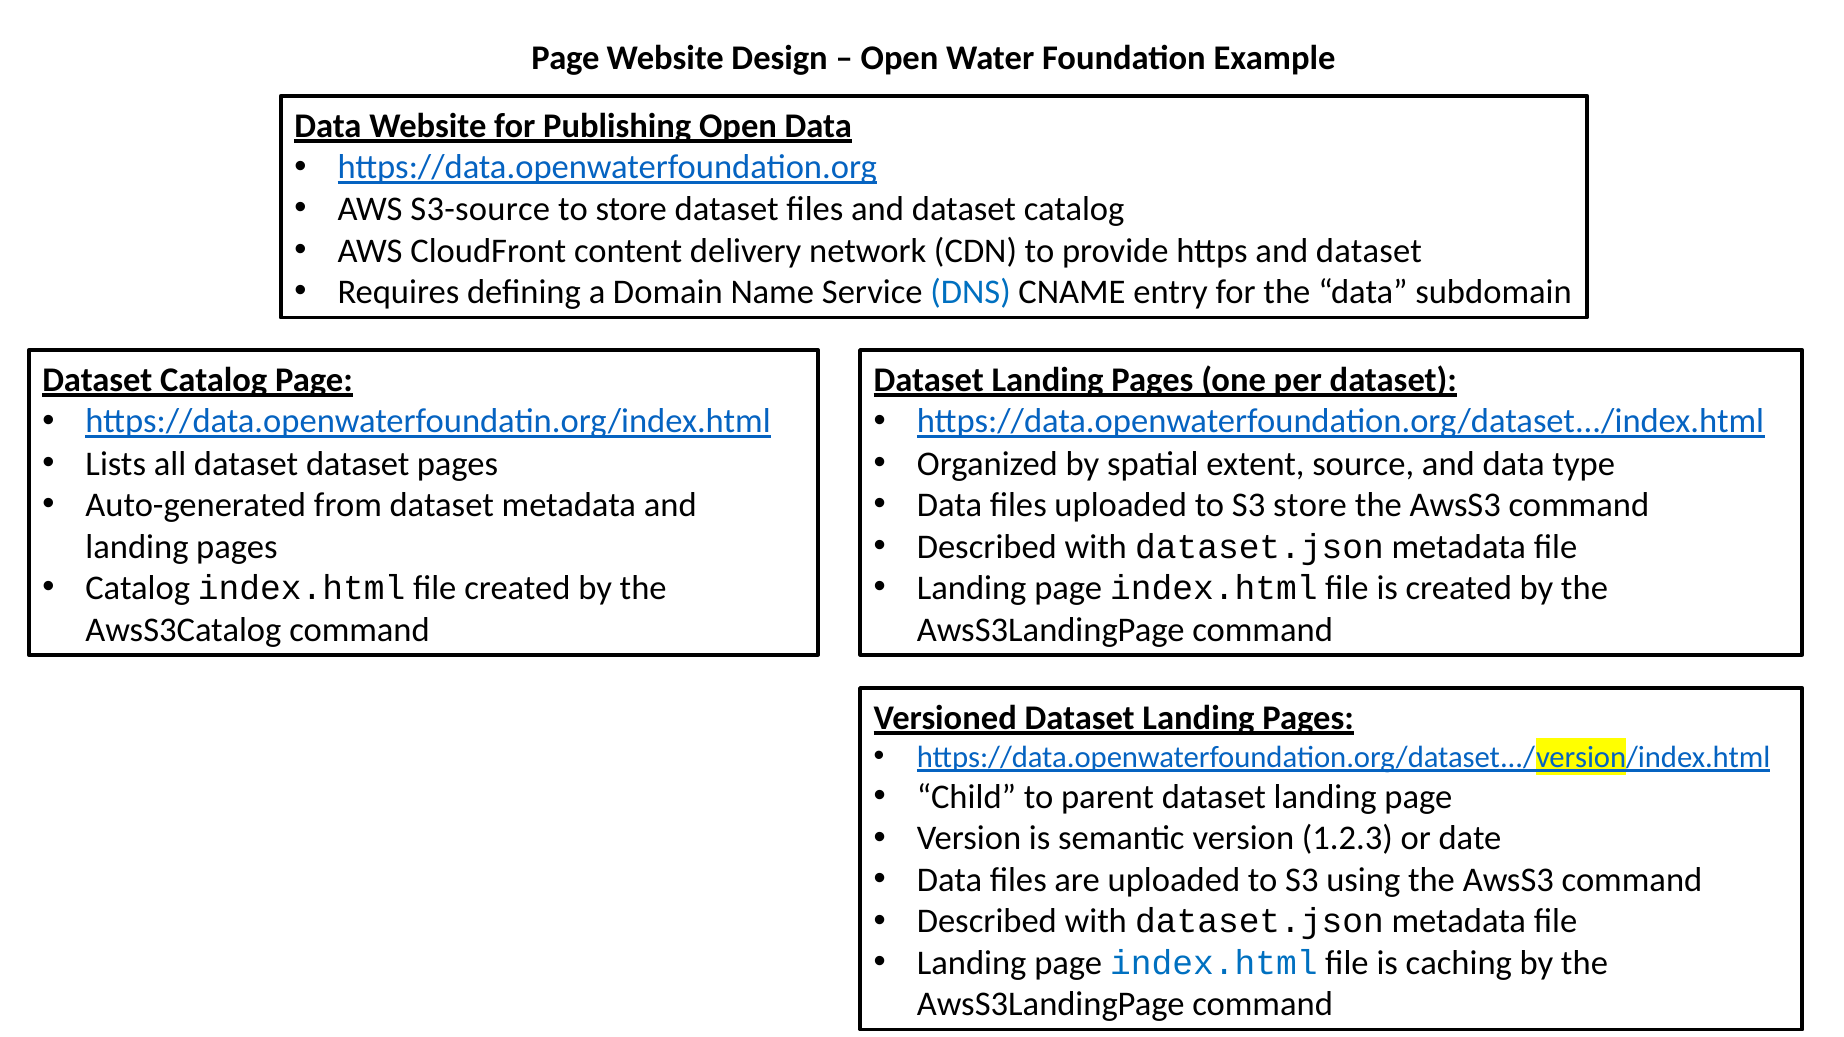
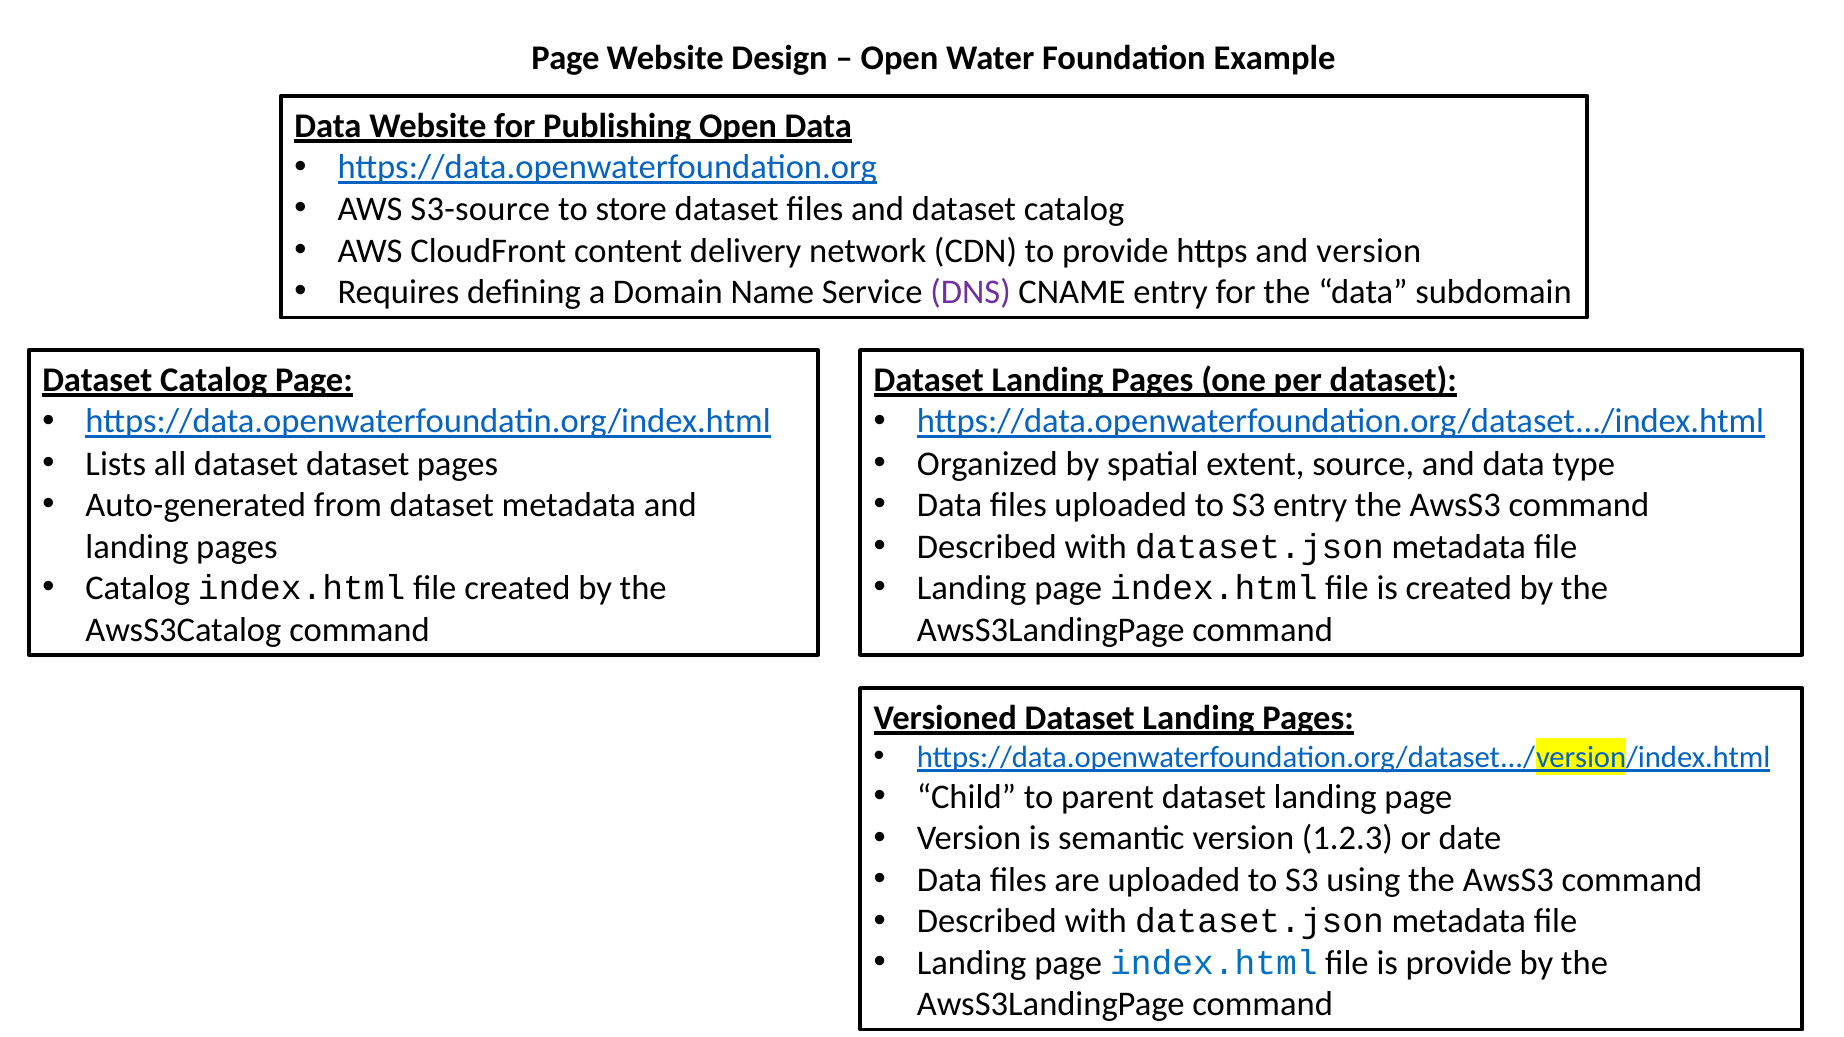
https and dataset: dataset -> version (1369, 251)
DNS colour: blue -> purple (971, 292)
S3 store: store -> entry (1310, 505)
is caching: caching -> provide (1459, 963)
